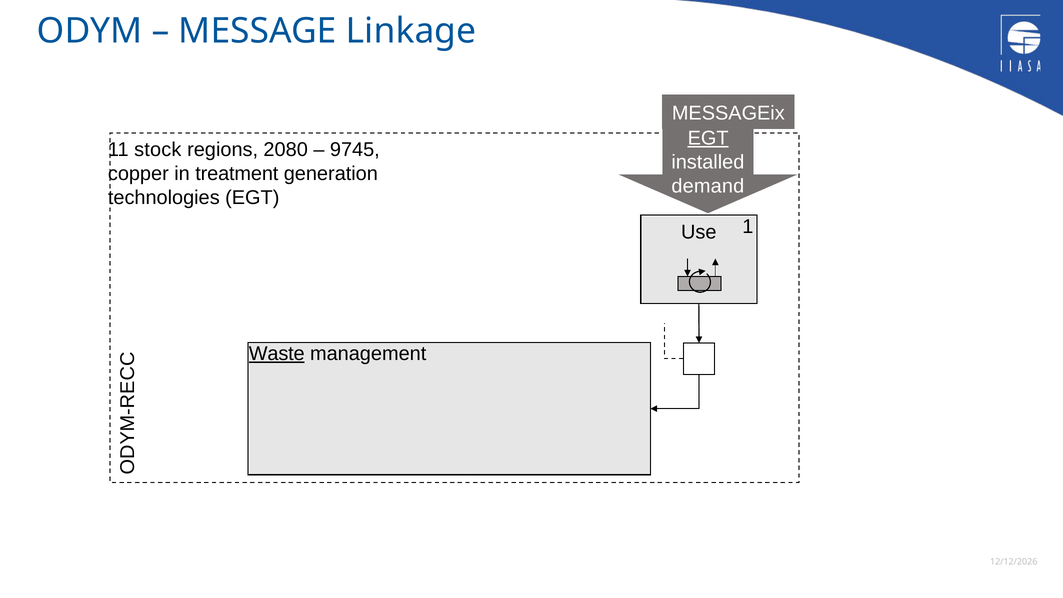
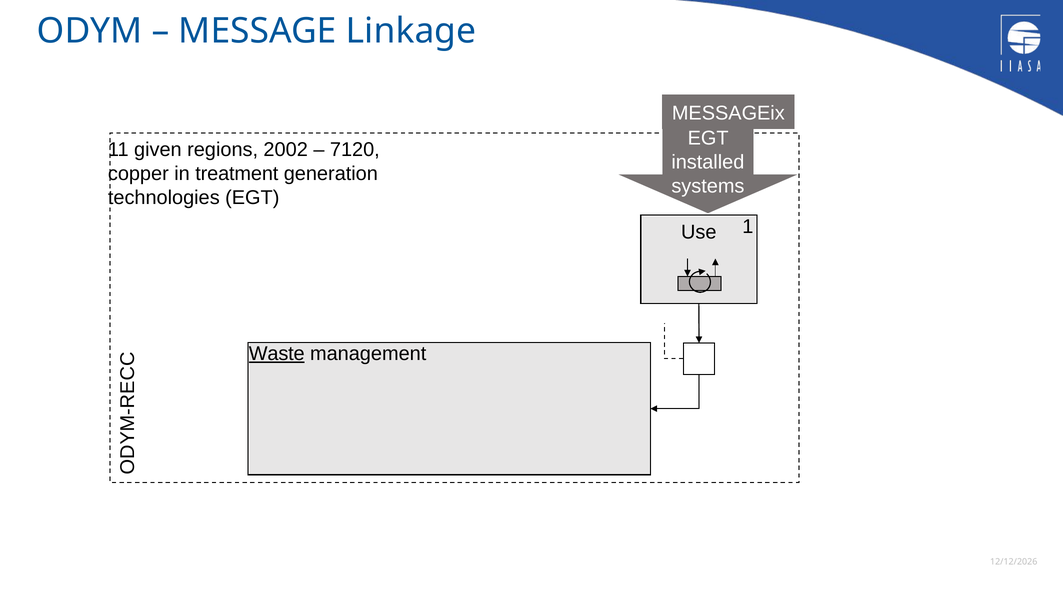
EGT underline: present -> none (708, 138)
stock: stock -> given (158, 150)
2080: 2080 -> 2002 (286, 150)
9745: 9745 -> 7120 (355, 150)
demand: demand -> systems (708, 186)
